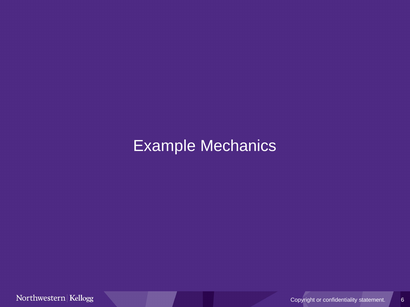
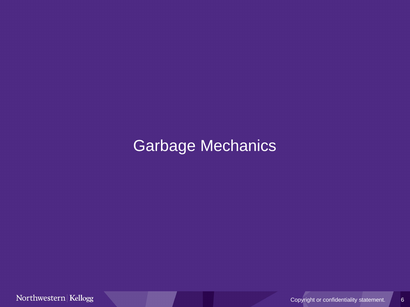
Example: Example -> Garbage (164, 146)
